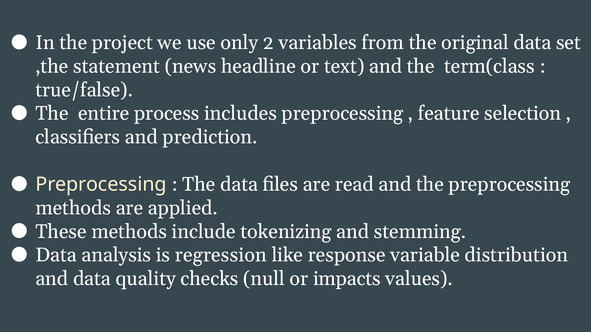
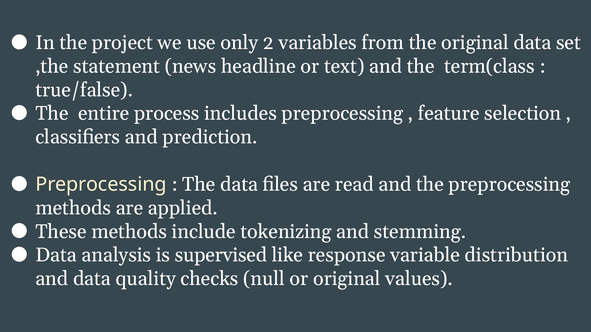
regression: regression -> supervised (221, 255)
or impacts: impacts -> original (347, 279)
